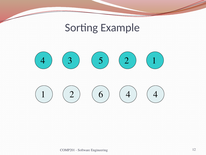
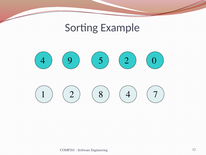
3: 3 -> 9 (70, 60)
2 1: 1 -> 0 (154, 60)
6: 6 -> 8 (101, 94)
4 4: 4 -> 7 (156, 94)
